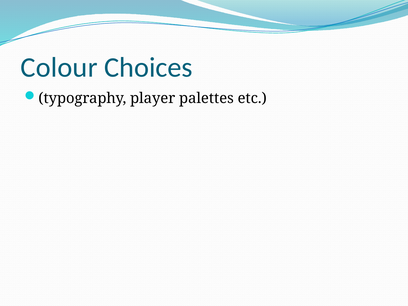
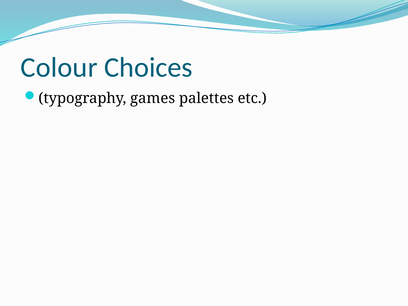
player: player -> games (153, 98)
